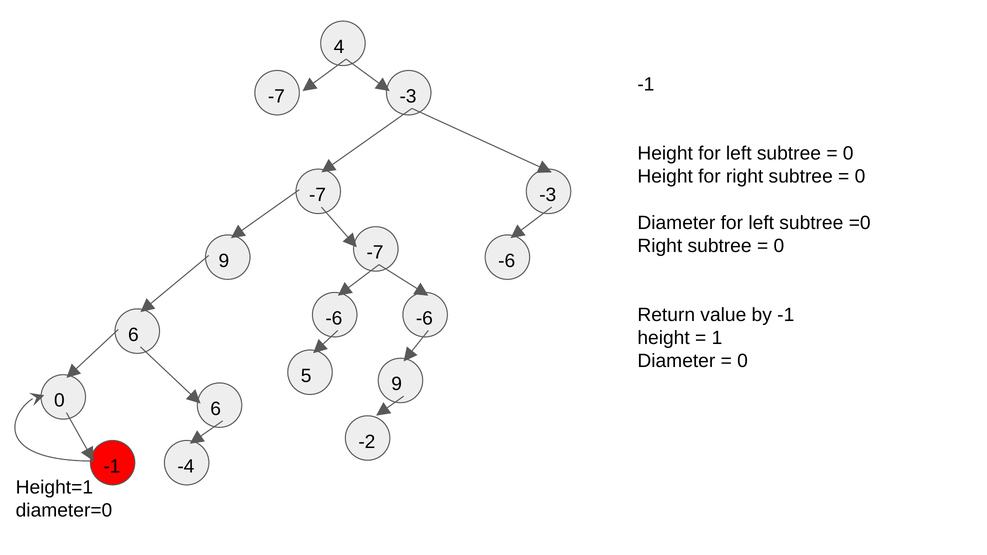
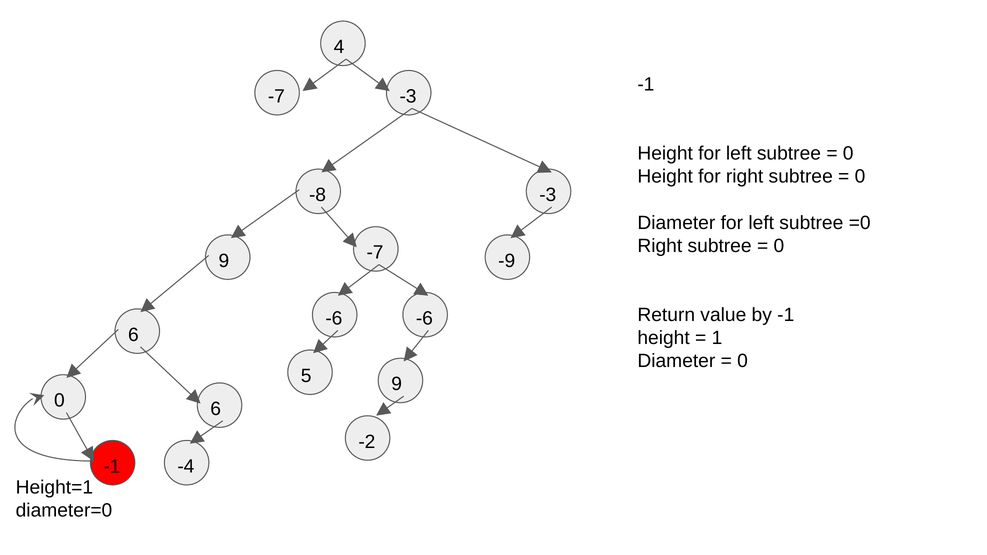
-7: -7 -> -8 (318, 195)
-6: -6 -> -9 (507, 261)
